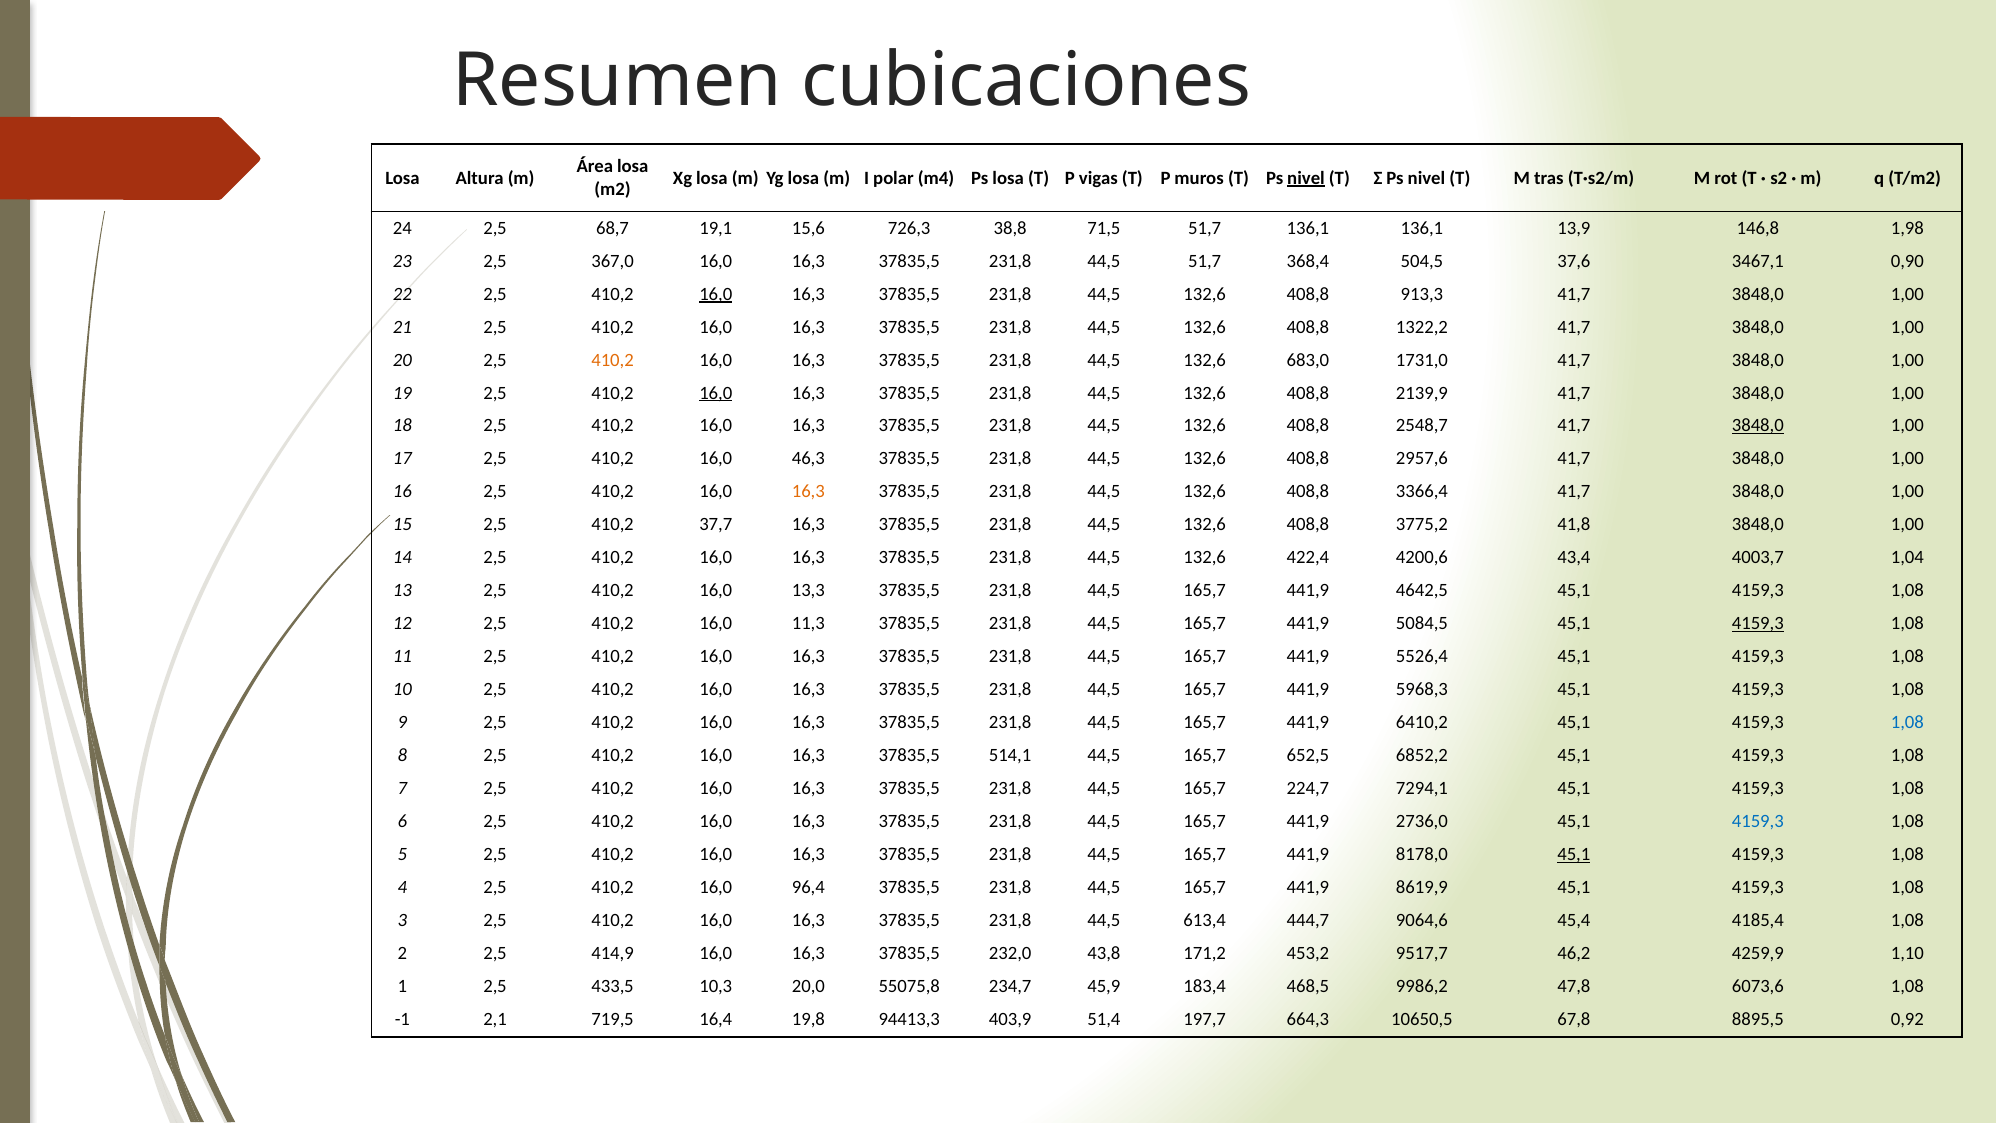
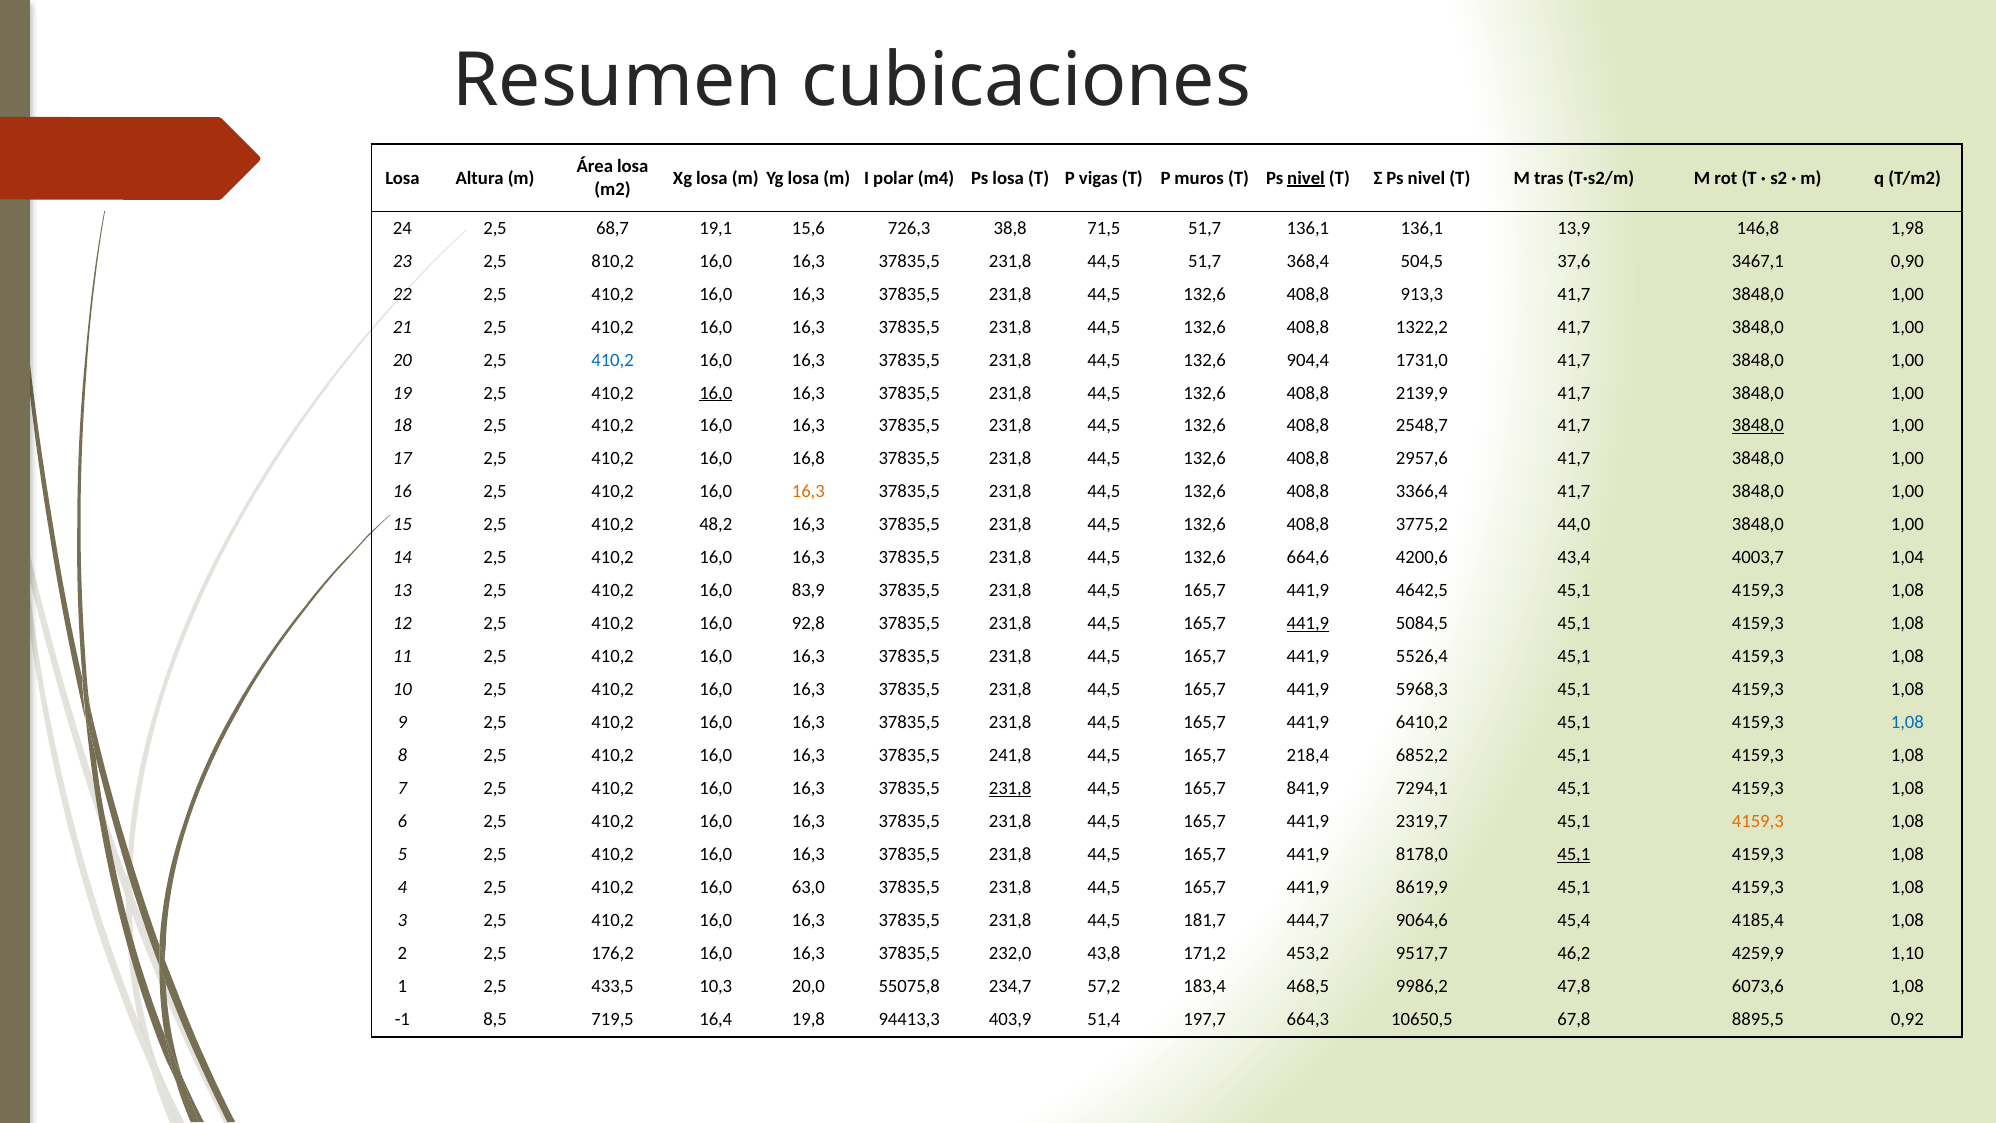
367,0: 367,0 -> 810,2 (613, 261)
16,0 underline: present -> none (716, 294)
410,2 colour: orange -> blue (613, 360)
683,0: 683,0 -> 904,4 (1308, 360)
46,3: 46,3 -> 16,8 (808, 459)
37,7: 37,7 -> 48,2 (716, 525)
41,8: 41,8 -> 44,0 (1574, 525)
422,4: 422,4 -> 664,6 (1308, 557)
13,3: 13,3 -> 83,9 (808, 590)
11,3: 11,3 -> 92,8 (808, 623)
441,9 underline: none -> present (1308, 623)
4159,3 underline: present -> none (1758, 623)
514,1: 514,1 -> 241,8 (1010, 755)
652,5: 652,5 -> 218,4 (1308, 755)
231,8 underline: none -> present (1010, 788)
224,7: 224,7 -> 841,9 (1308, 788)
2736,0: 2736,0 -> 2319,7 (1422, 821)
4159,3 colour: blue -> orange (1758, 821)
96,4: 96,4 -> 63,0 (808, 887)
613,4: 613,4 -> 181,7 (1205, 920)
414,9: 414,9 -> 176,2 (613, 953)
45,9: 45,9 -> 57,2 (1104, 986)
2,1: 2,1 -> 8,5 (495, 1019)
